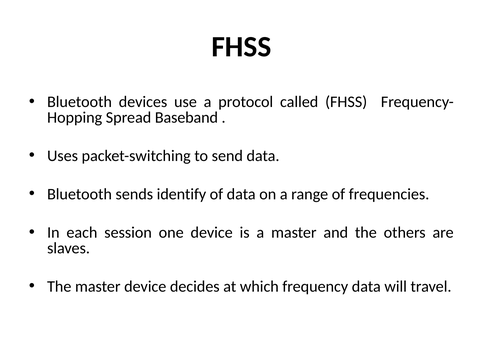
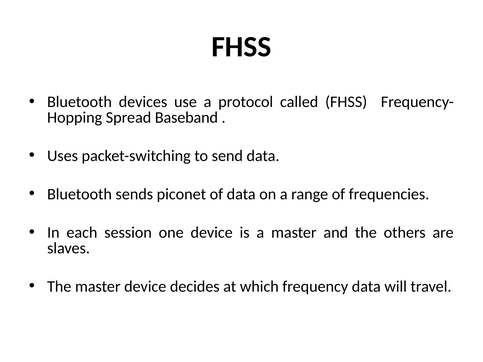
identify: identify -> piconet (181, 194)
